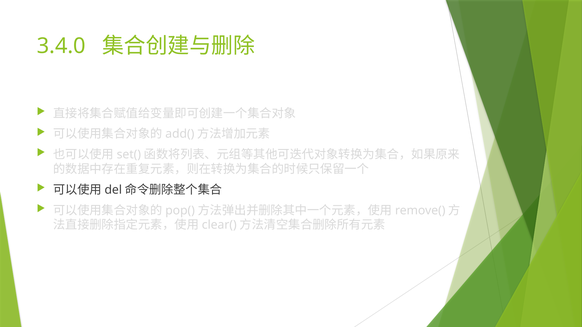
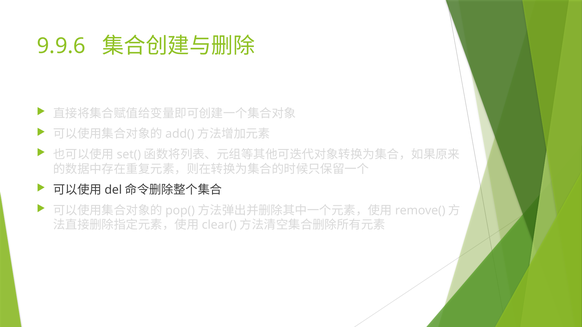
3.4.0: 3.4.0 -> 9.9.6 (61, 46)
